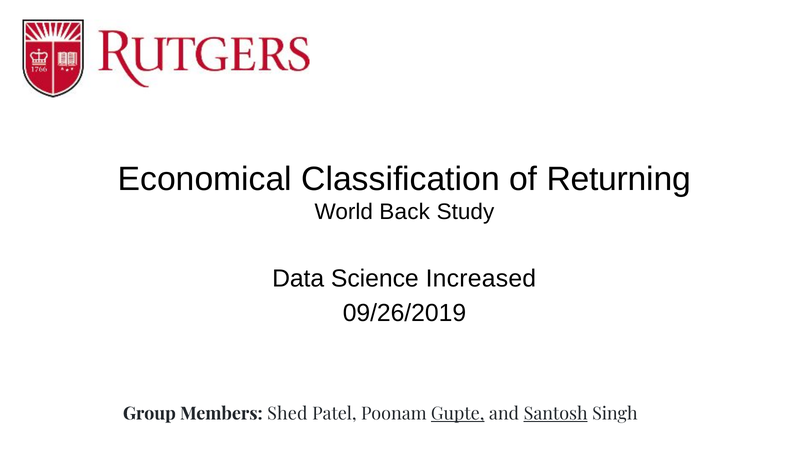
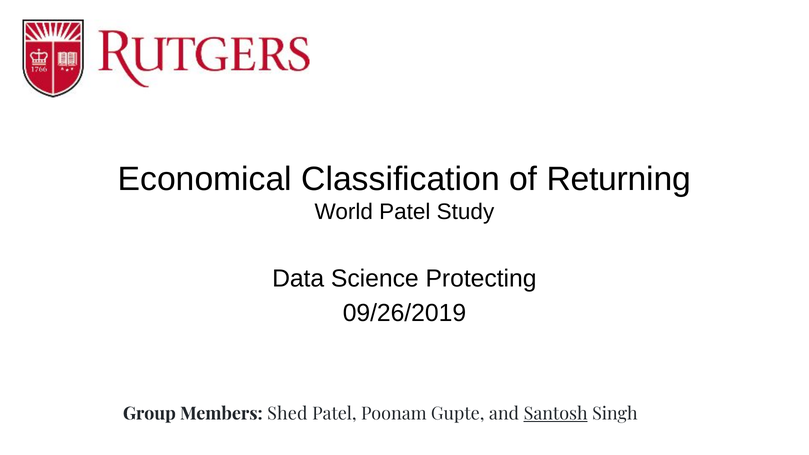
World Back: Back -> Patel (405, 212)
Increased: Increased -> Protecting (481, 278)
Gupte underline: present -> none (458, 414)
